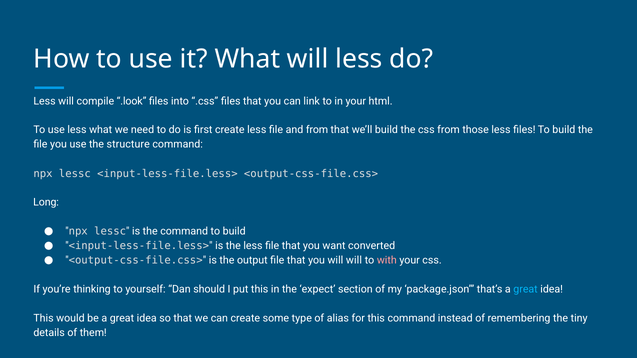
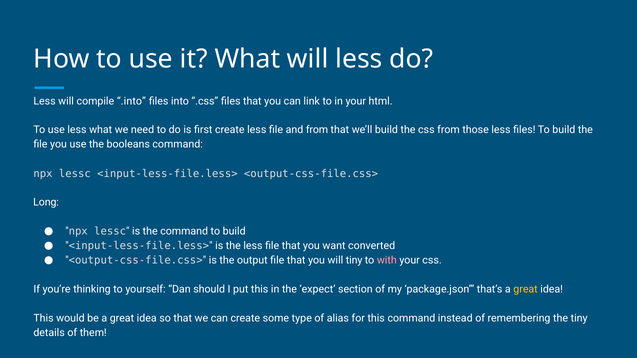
.look: .look -> .into (131, 101)
structure: structure -> booleans (128, 145)
will will: will -> tiny (354, 261)
great colour: light blue -> yellow (526, 290)
